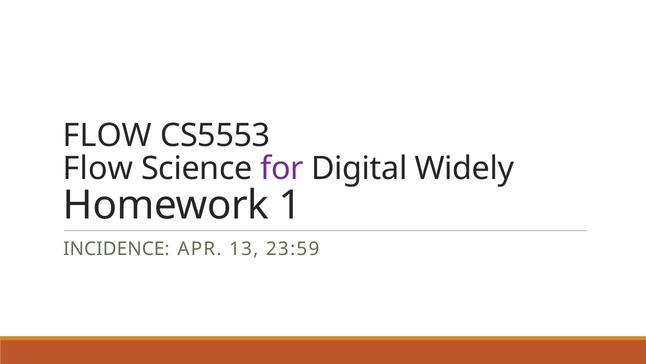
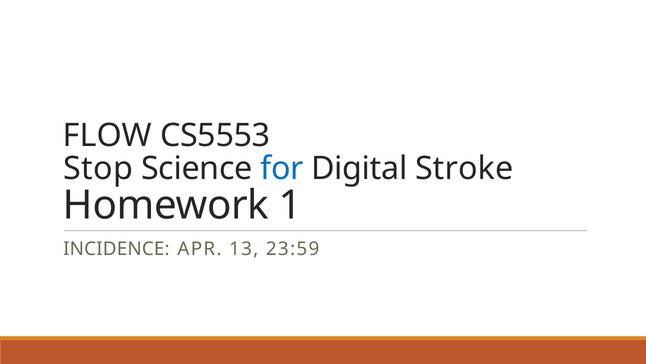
Flow: Flow -> Stop (98, 168)
for colour: purple -> blue (282, 168)
Widely: Widely -> Stroke (464, 168)
